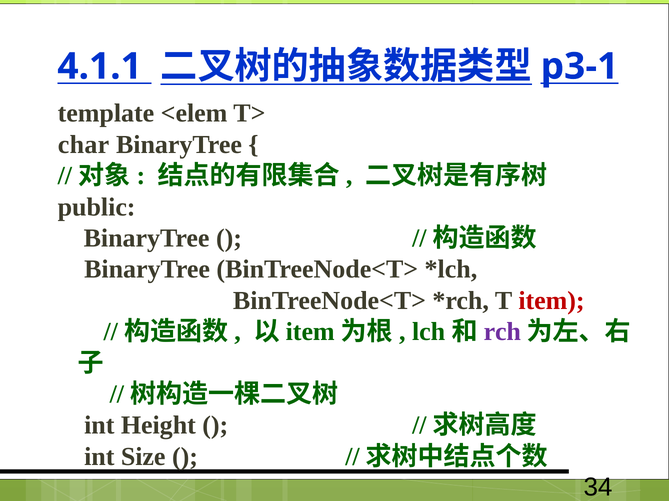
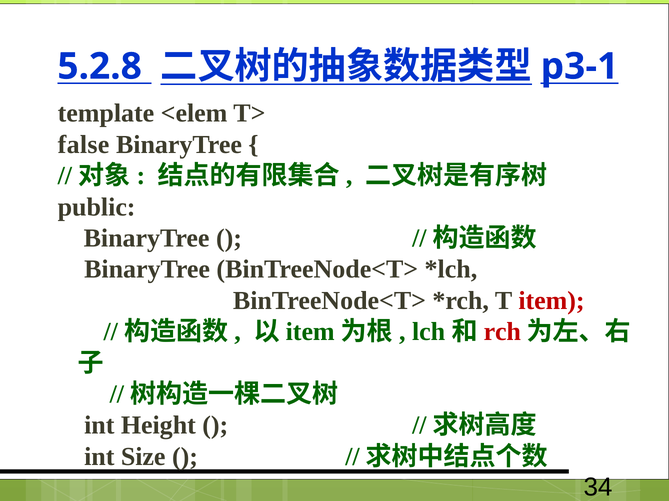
4.1.1: 4.1.1 -> 5.2.8 (100, 67)
char: char -> false (84, 145)
rch colour: purple -> red (502, 332)
